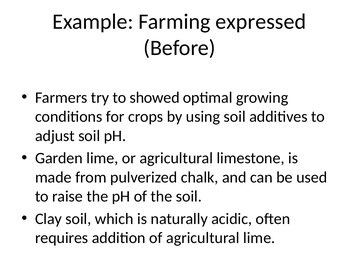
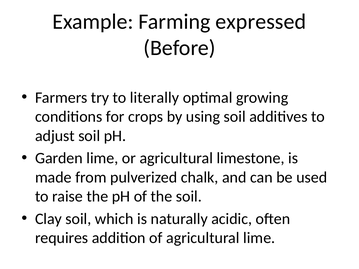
showed: showed -> literally (155, 98)
